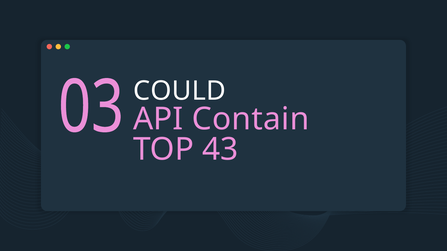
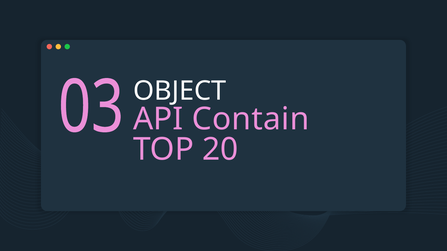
COULD: COULD -> OBJECT (180, 91)
43: 43 -> 20 (220, 150)
